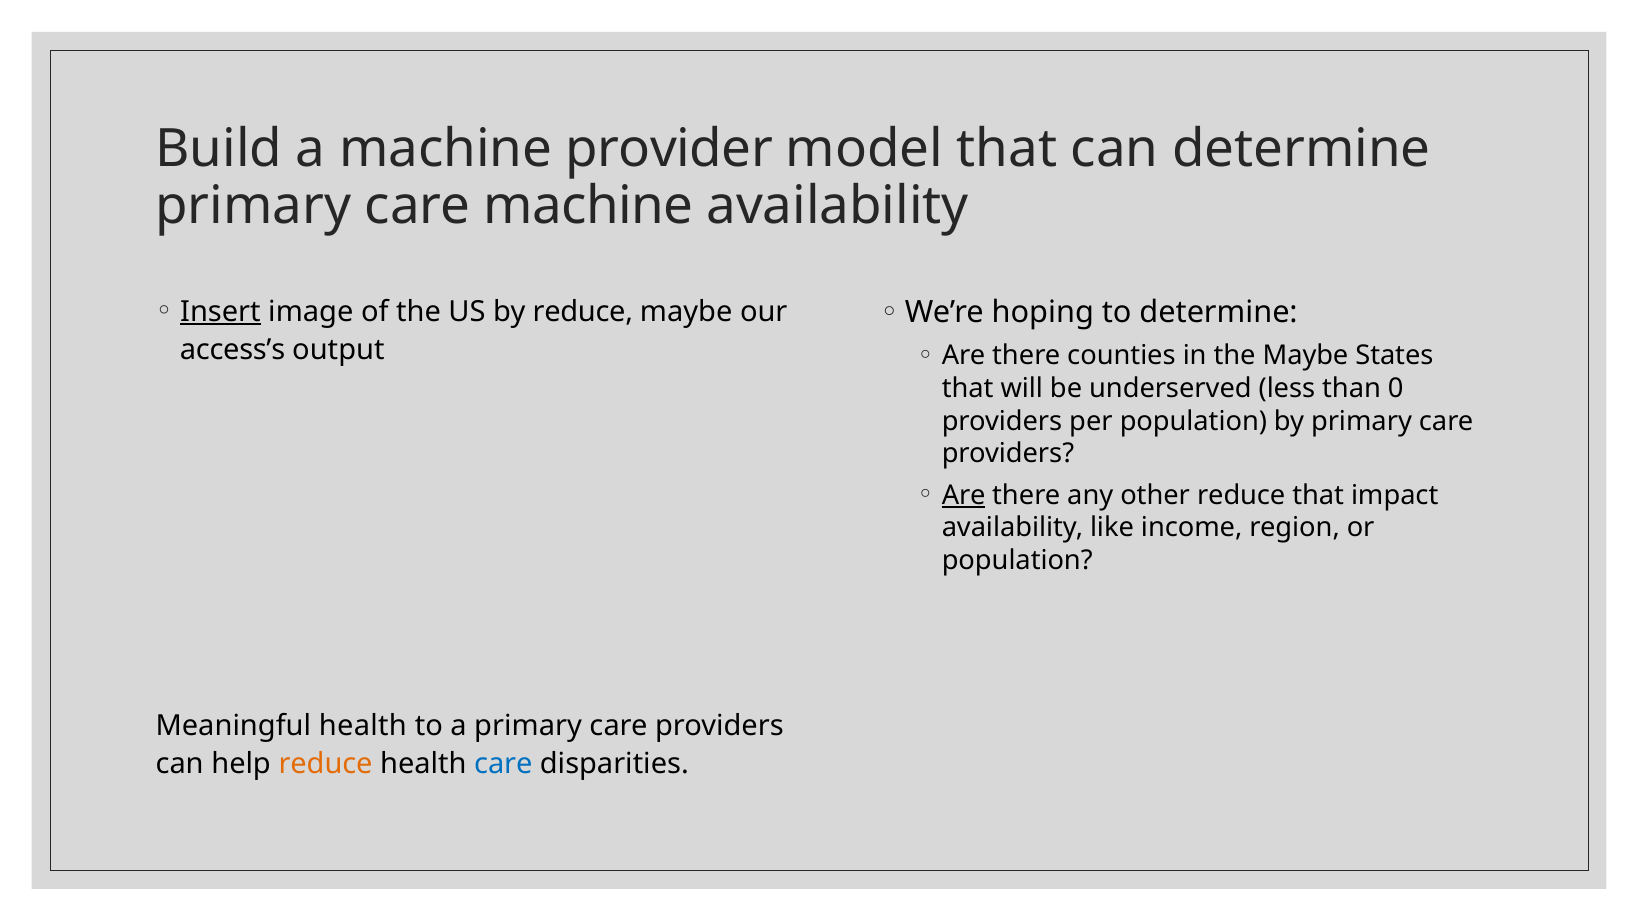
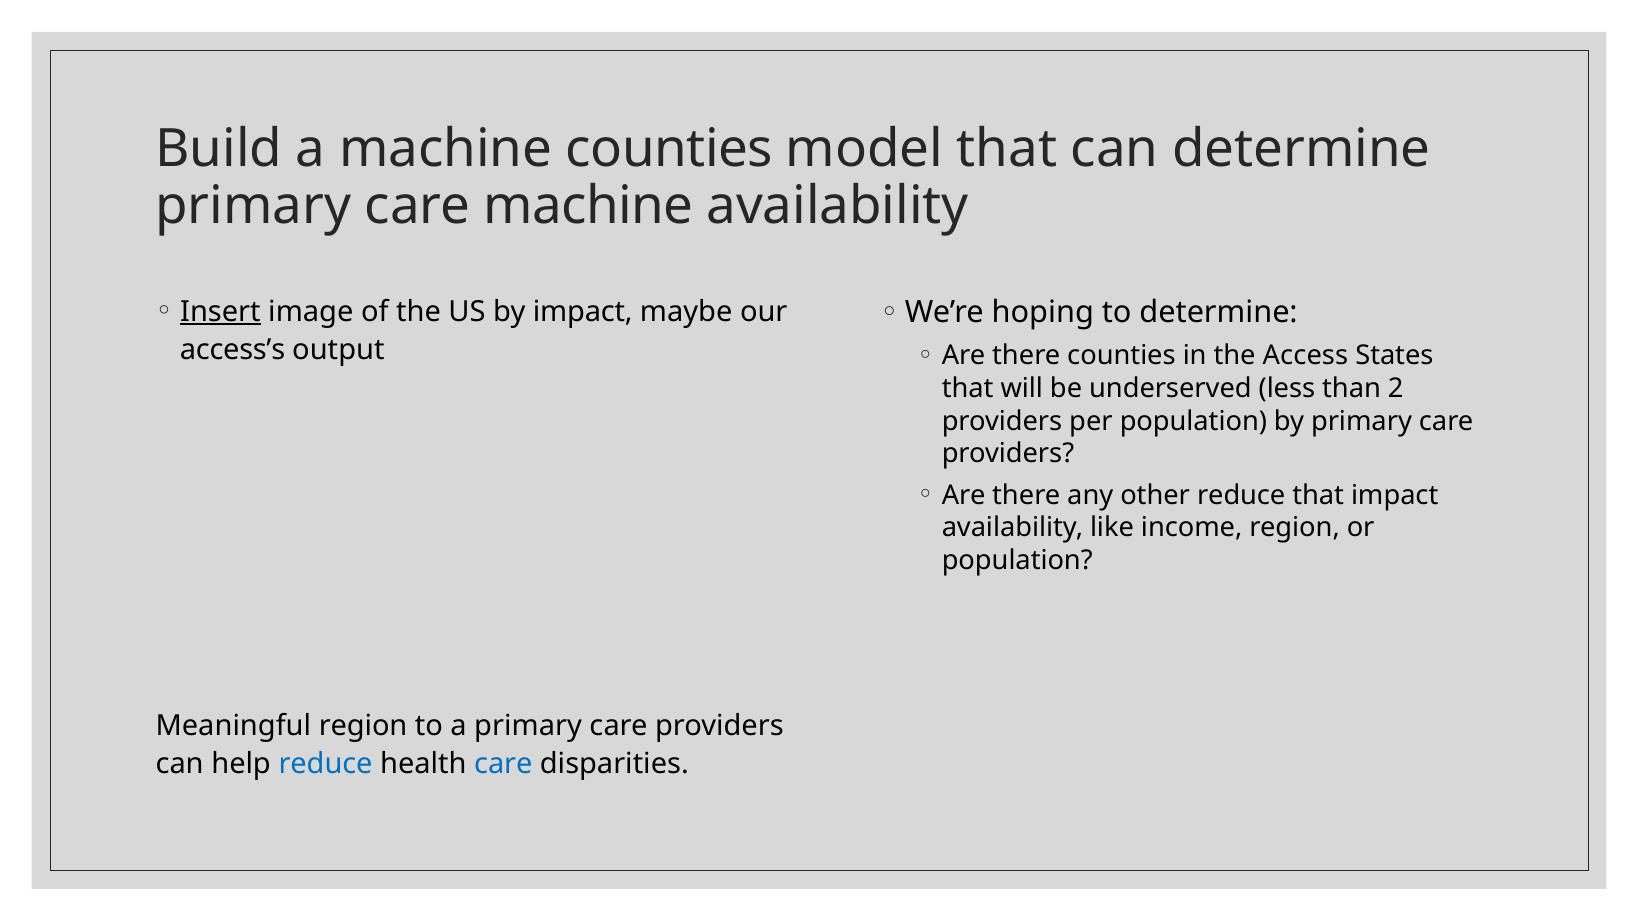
machine provider: provider -> counties (669, 150)
by reduce: reduce -> impact (583, 312)
the Maybe: Maybe -> Access (1305, 356)
0: 0 -> 2 (1396, 389)
Are underline: present -> none (964, 495)
Meaningful health: health -> region (363, 726)
reduce colour: orange -> blue (326, 764)
